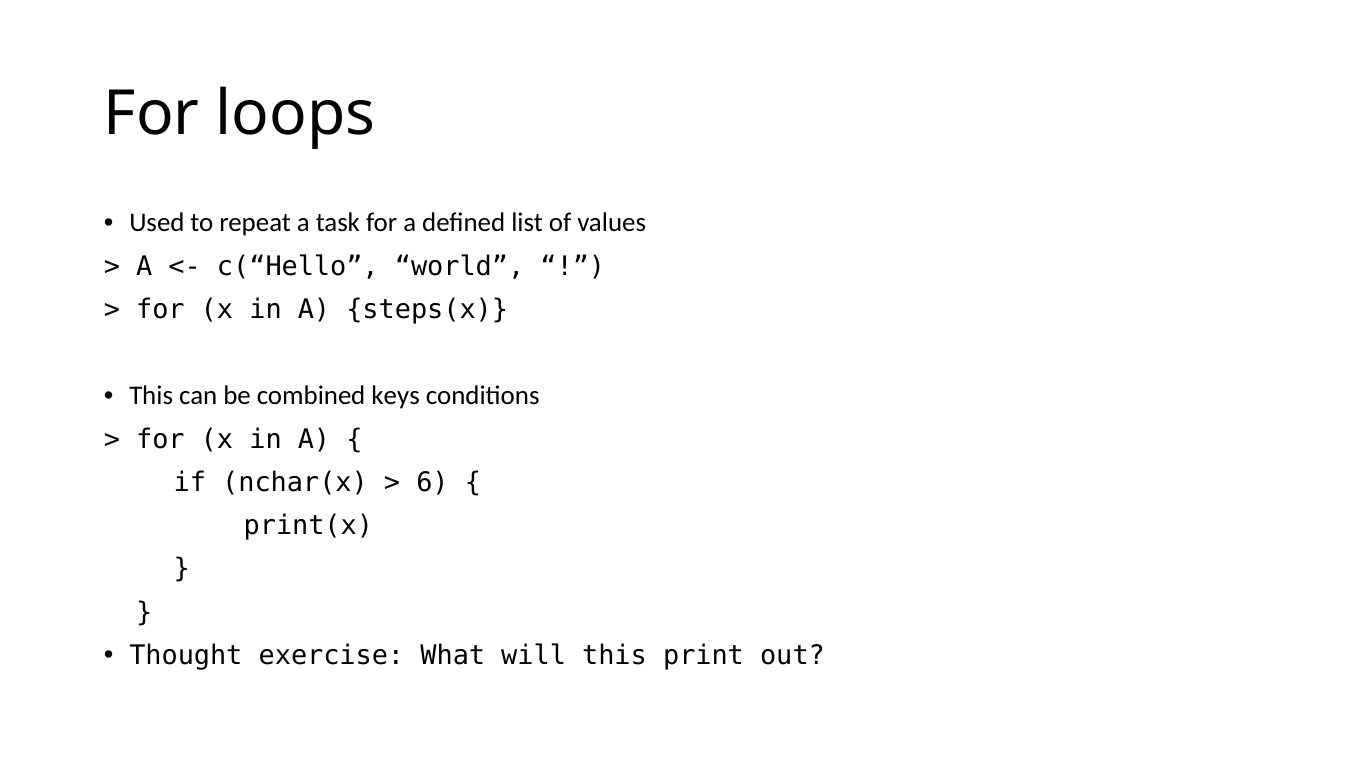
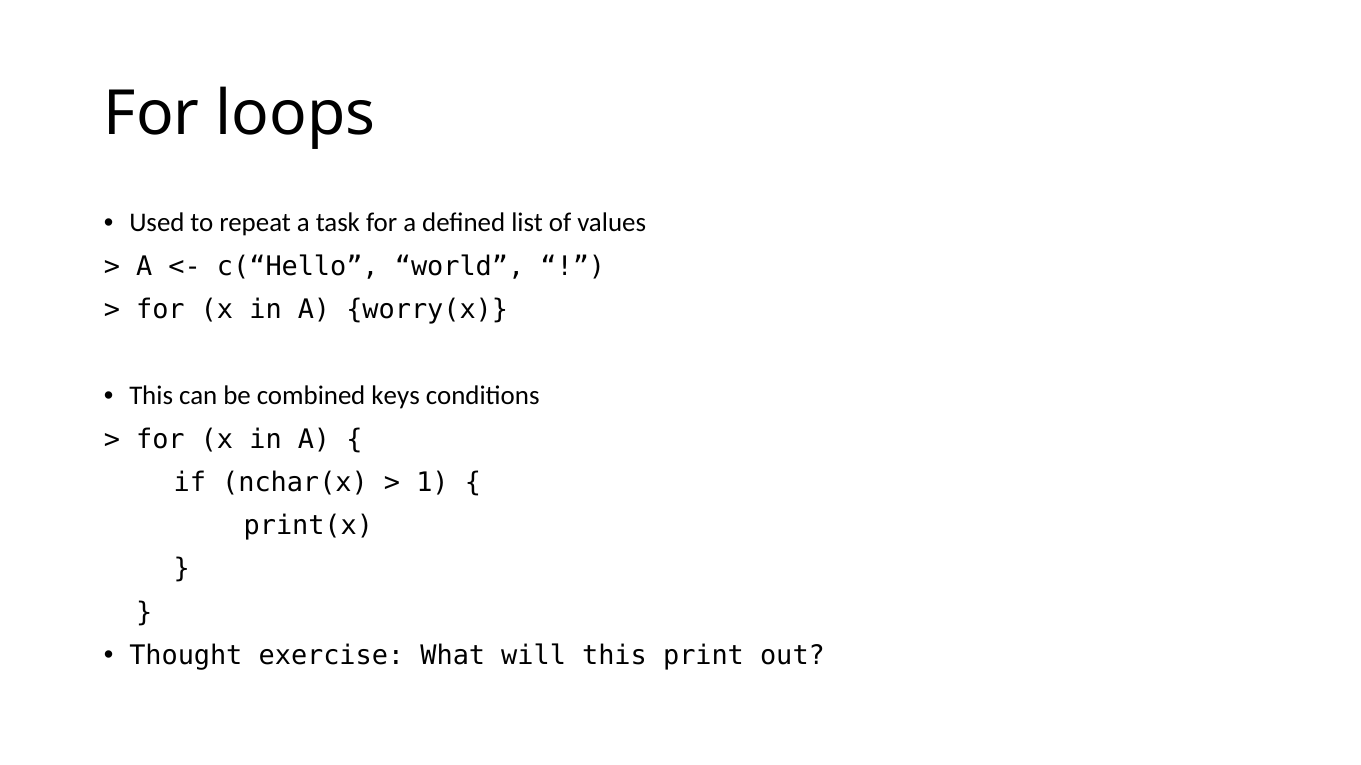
steps(x: steps(x -> worry(x (427, 310)
6: 6 -> 1 (432, 483)
